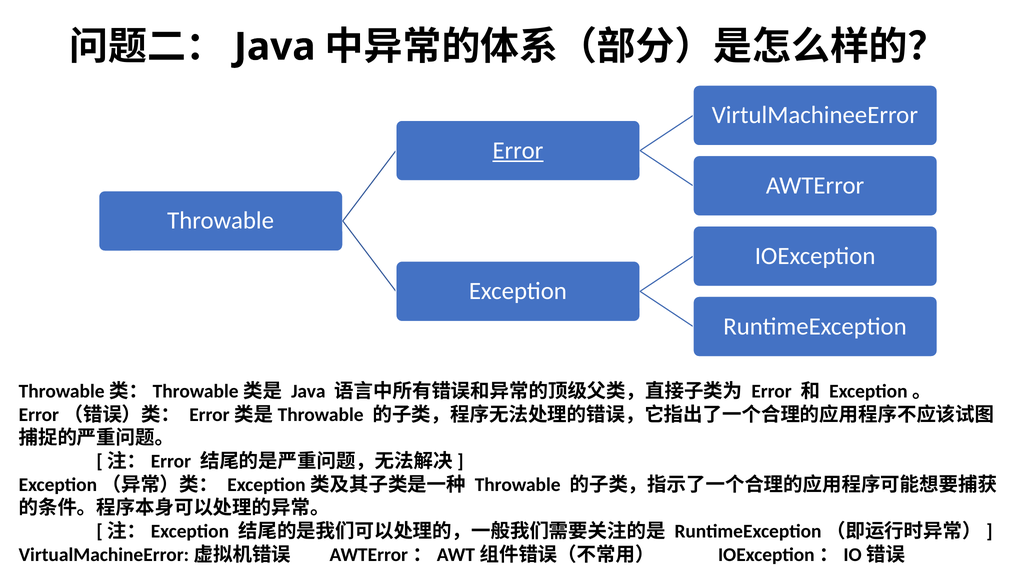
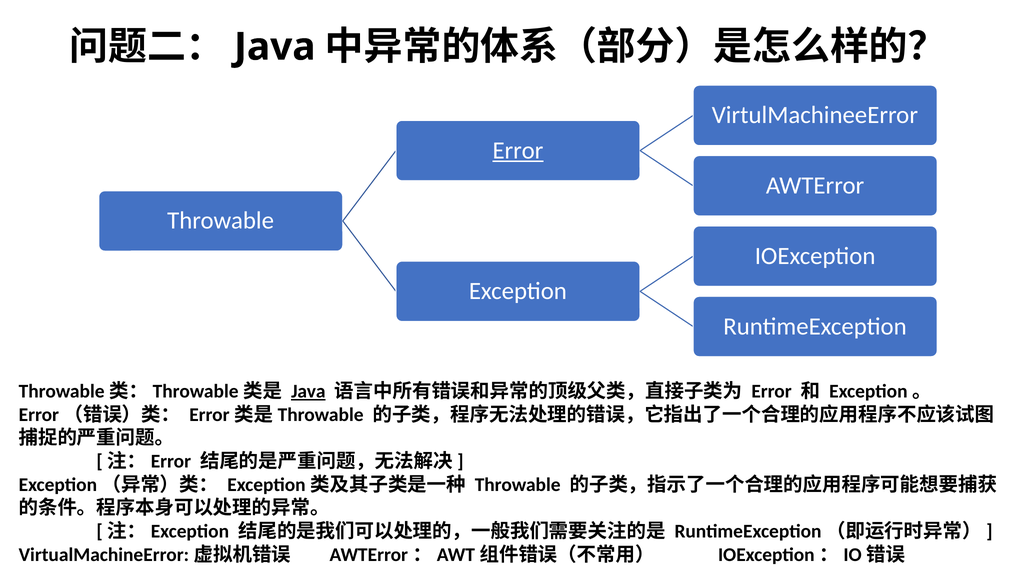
Java underline: none -> present (308, 391)
